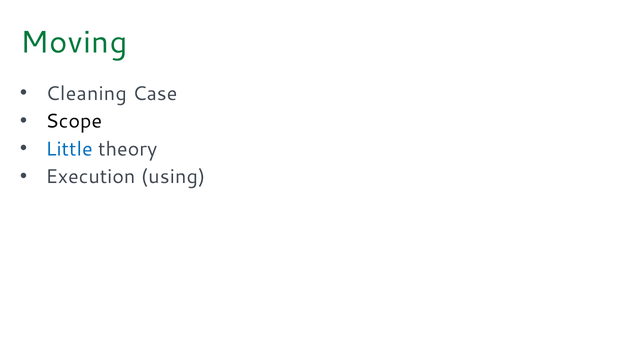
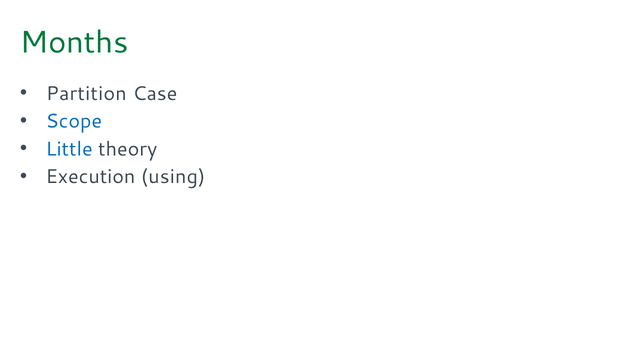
Moving: Moving -> Months (74, 42)
Cleaning: Cleaning -> Partition (86, 94)
Scope colour: black -> blue (74, 121)
